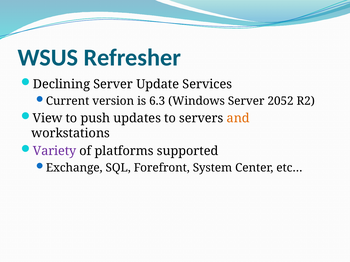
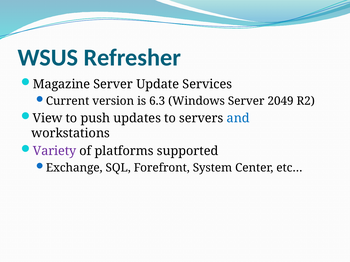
Declining: Declining -> Magazine (62, 84)
2052: 2052 -> 2049 (281, 101)
and colour: orange -> blue (238, 118)
